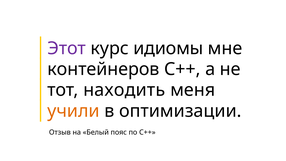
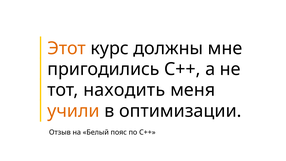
Этот colour: purple -> orange (67, 48)
идиомы: идиомы -> должны (168, 48)
контейнеров: контейнеров -> пригодились (103, 69)
